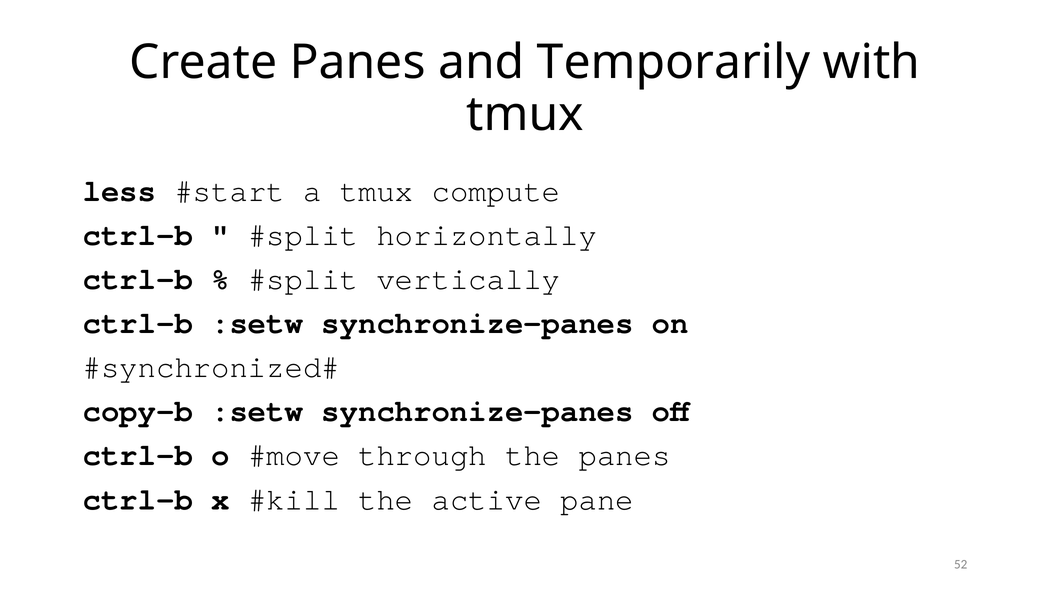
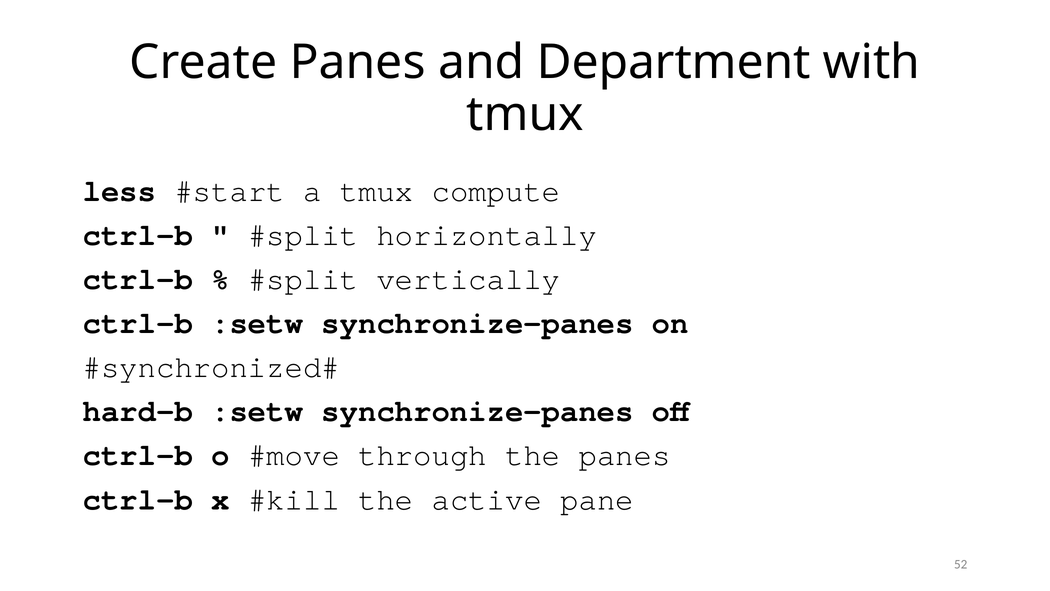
Temporarily: Temporarily -> Department (674, 62)
copy-b: copy-b -> hard-b (138, 411)
